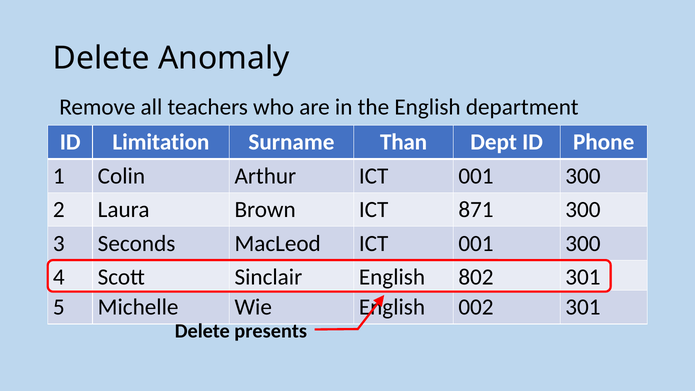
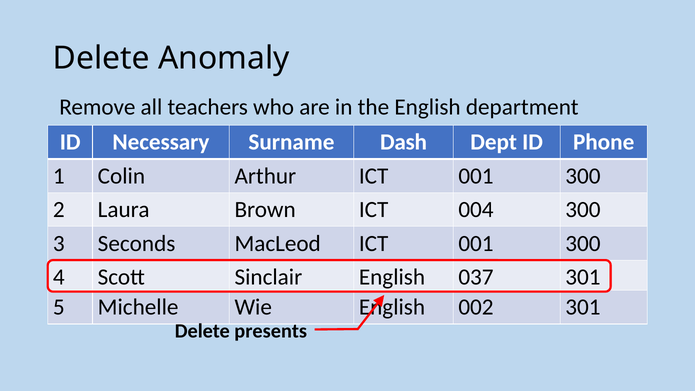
Limitation: Limitation -> Necessary (161, 142)
Than: Than -> Dash (404, 142)
871: 871 -> 004 (476, 210)
802: 802 -> 037 (476, 277)
